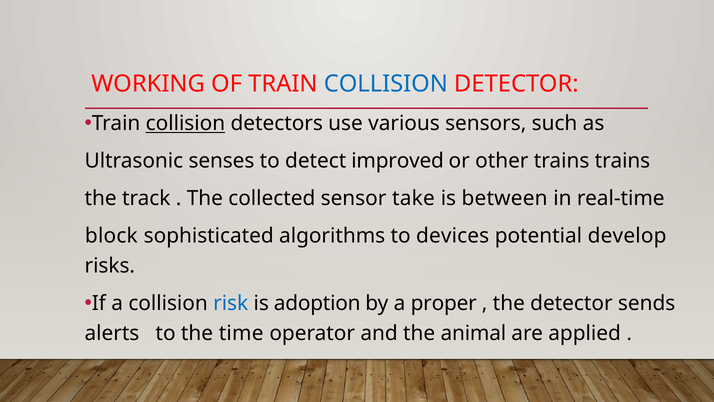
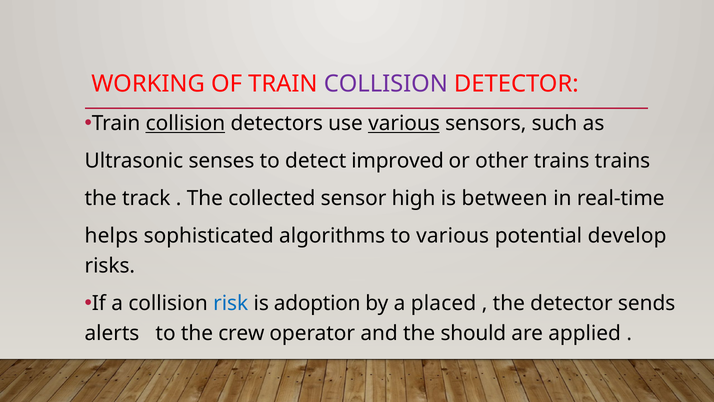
COLLISION colour: blue -> purple (386, 84)
various underline: none -> present (404, 123)
take: take -> high (414, 198)
block: block -> helps (111, 236)
to devices: devices -> various (453, 236)
proper: proper -> placed (443, 303)
time: time -> crew (241, 333)
animal: animal -> should (473, 333)
